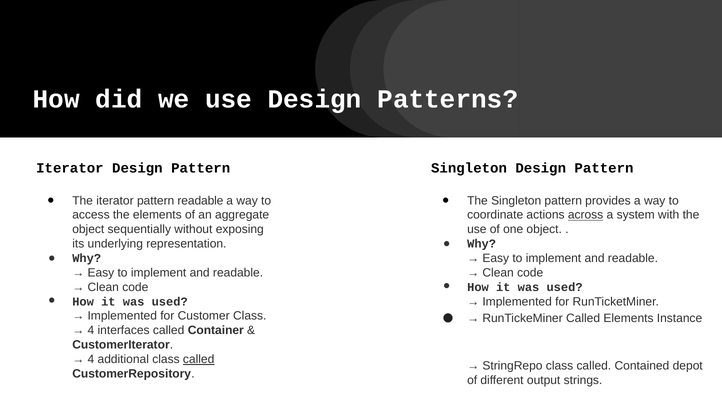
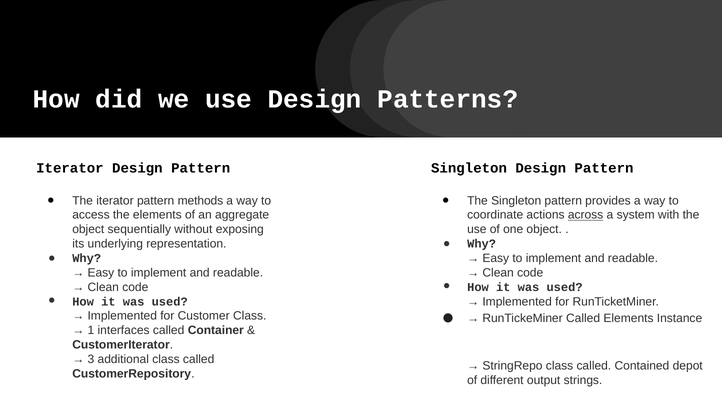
pattern readable: readable -> methods (200, 201)
4: 4 -> 1 (91, 331)
4: 4 -> 3 (91, 359)
called underline: present -> none (199, 359)
